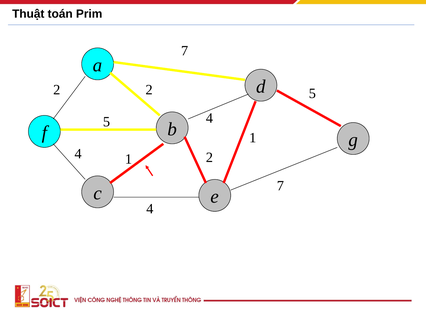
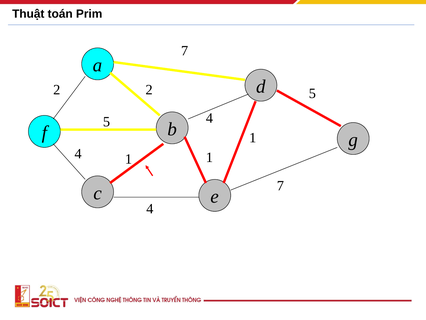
2: 2 -> 1 (209, 157)
